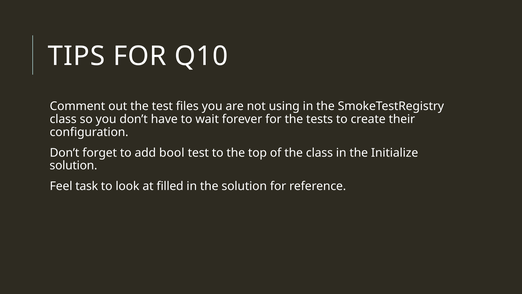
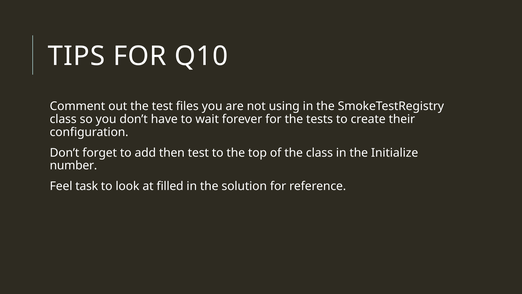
bool: bool -> then (172, 153)
solution: solution -> number (73, 165)
